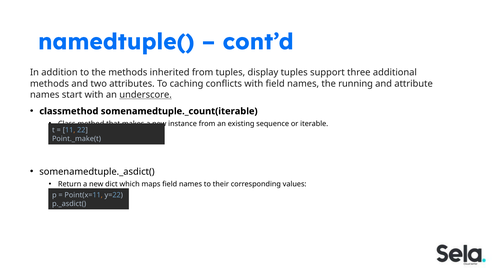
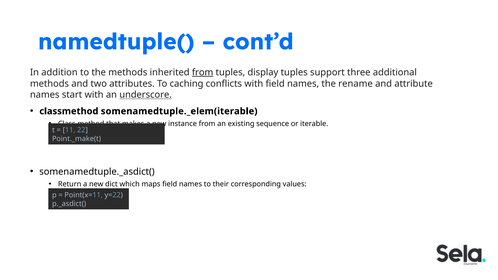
from underline: none -> present (203, 72)
running: running -> rename (356, 84)
somenamedtuple._count(iterable: somenamedtuple._count(iterable -> somenamedtuple._elem(iterable (179, 111)
